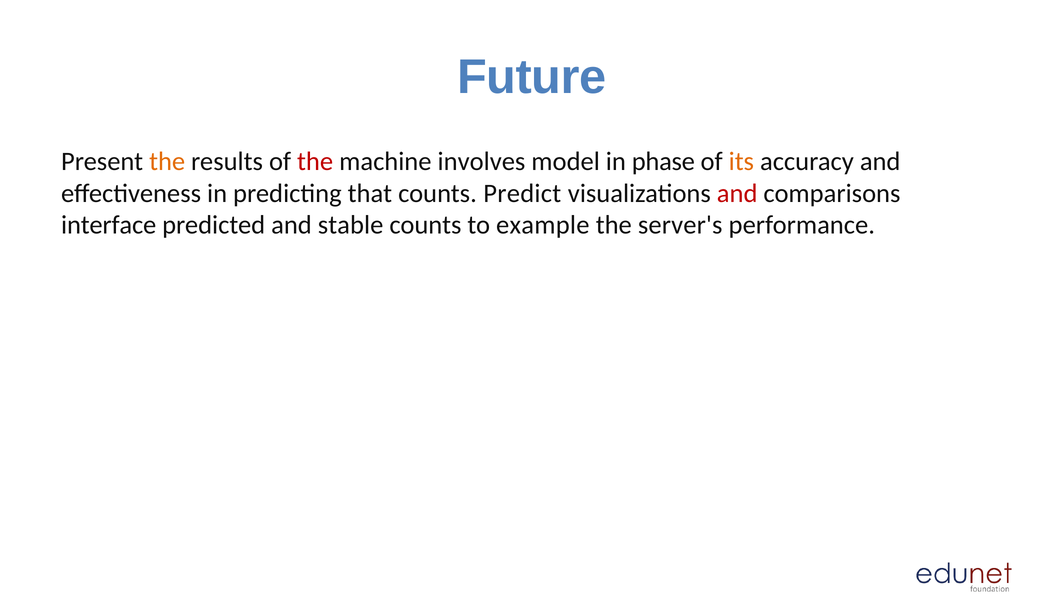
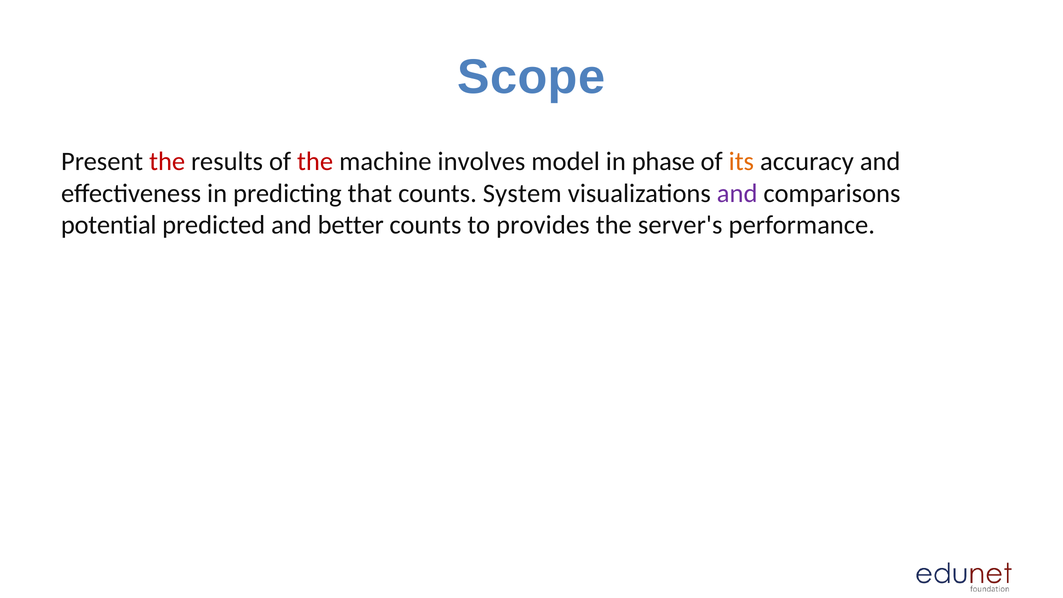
Future: Future -> Scope (531, 77)
the colour: orange -> red (167, 161)
Predict: Predict -> System (522, 193)
and colour: red -> purple (737, 193)
interface: interface -> potential (109, 225)
stable: stable -> better (351, 225)
example: example -> provides (543, 225)
